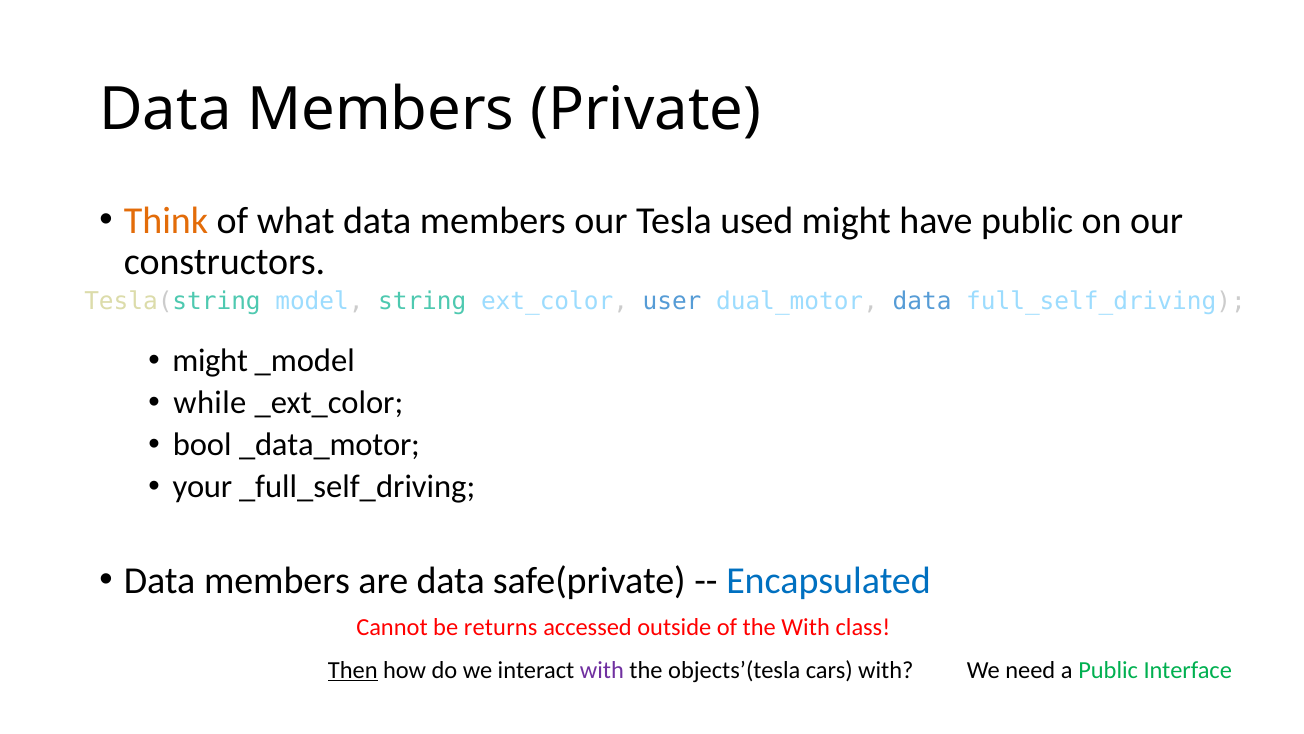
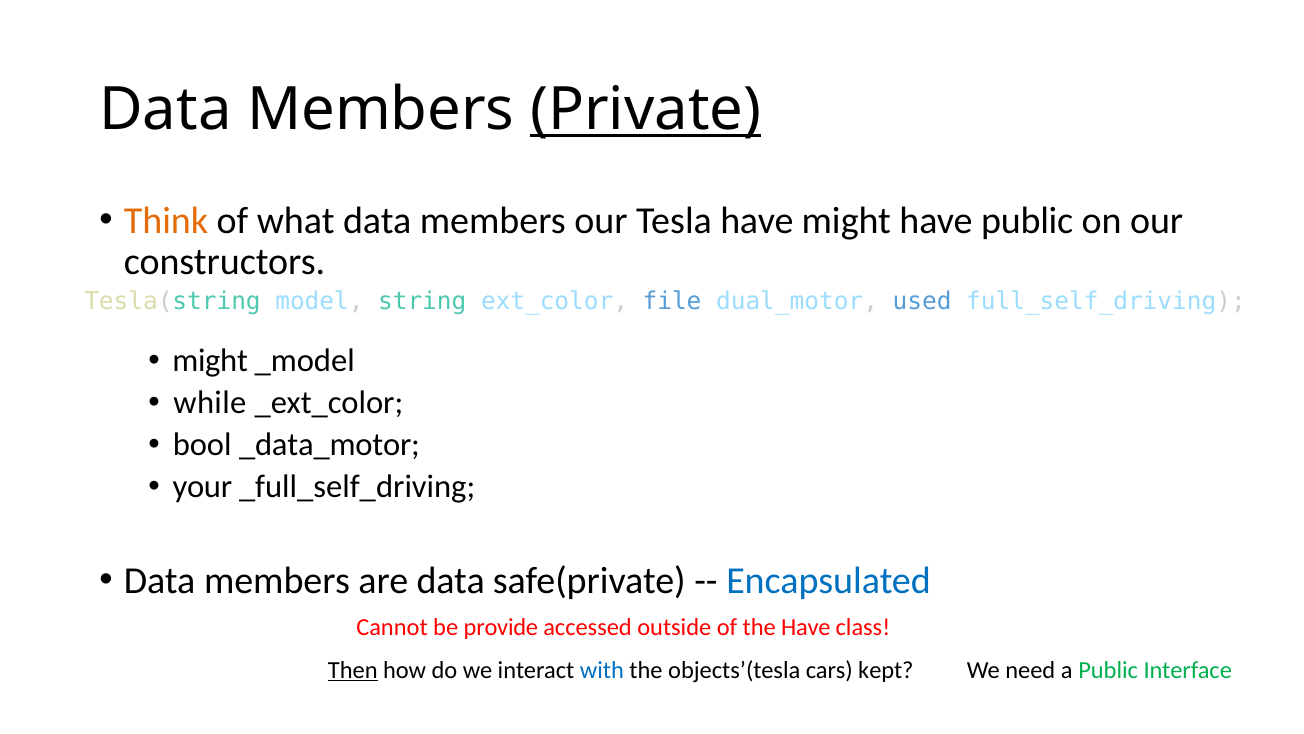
Private underline: none -> present (646, 110)
Tesla used: used -> have (757, 220)
user: user -> file (672, 301)
dual_motor data: data -> used (922, 301)
returns: returns -> provide (501, 627)
the With: With -> Have (806, 627)
with colour: purple -> blue (602, 669)
cars with: with -> kept (886, 669)
